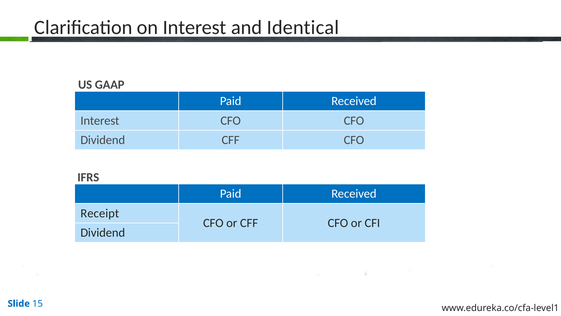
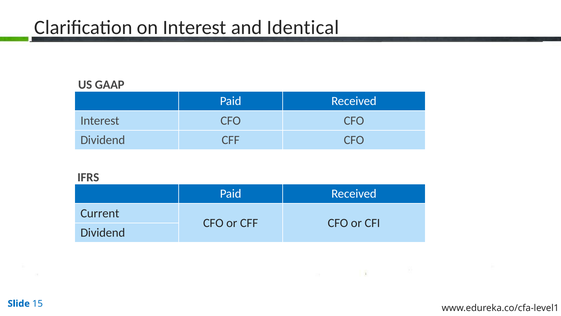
Receipt: Receipt -> Current (100, 213)
